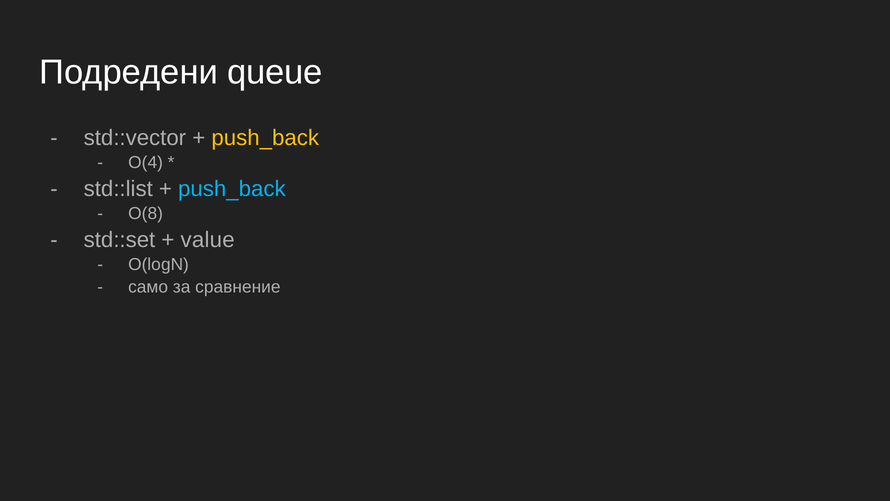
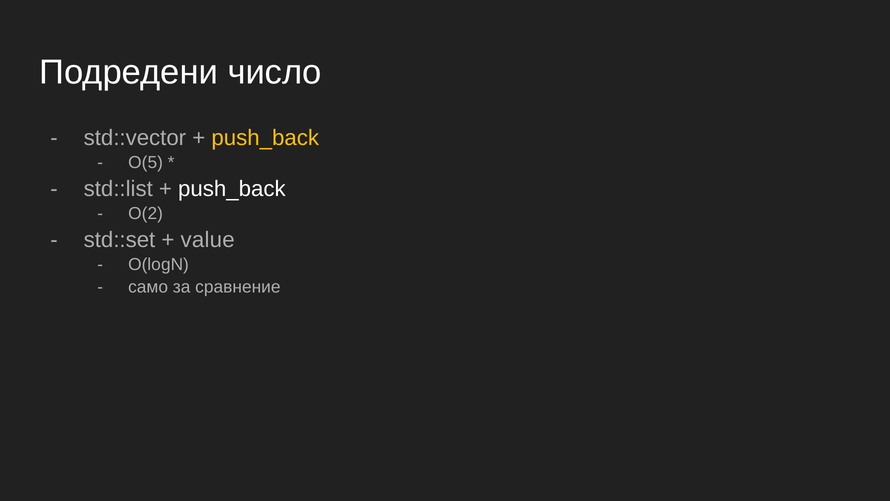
queue: queue -> число (275, 72)
O(4: O(4 -> O(5 (146, 163)
push_back colour: light blue -> white (232, 189)
O(8: O(8 -> O(2 (146, 214)
